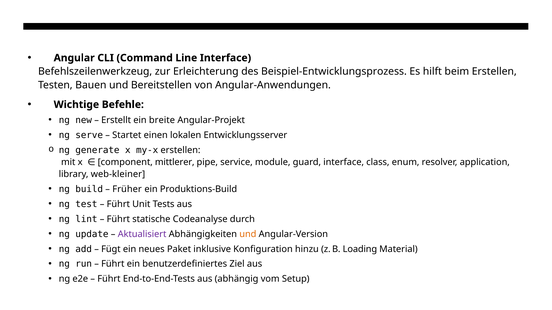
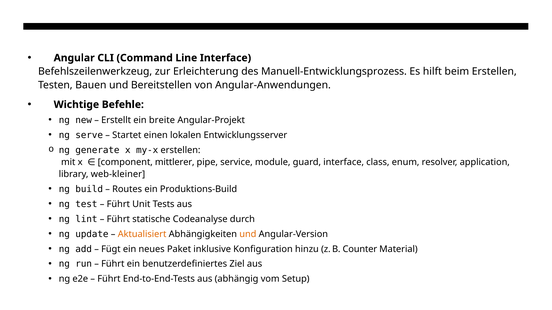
Beispiel-Entwicklungsprozess: Beispiel-Entwicklungsprozess -> Manuell-Entwicklungsprozess (334, 72)
Früher: Früher -> Routes (127, 189)
Aktualisiert colour: purple -> orange (142, 234)
Loading: Loading -> Counter (360, 249)
